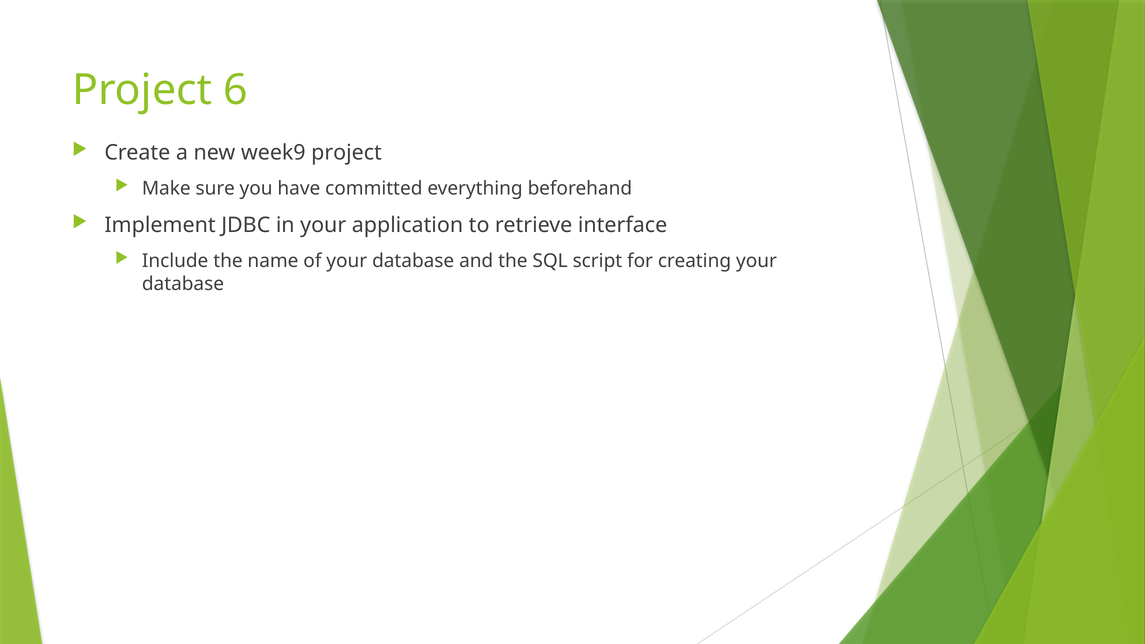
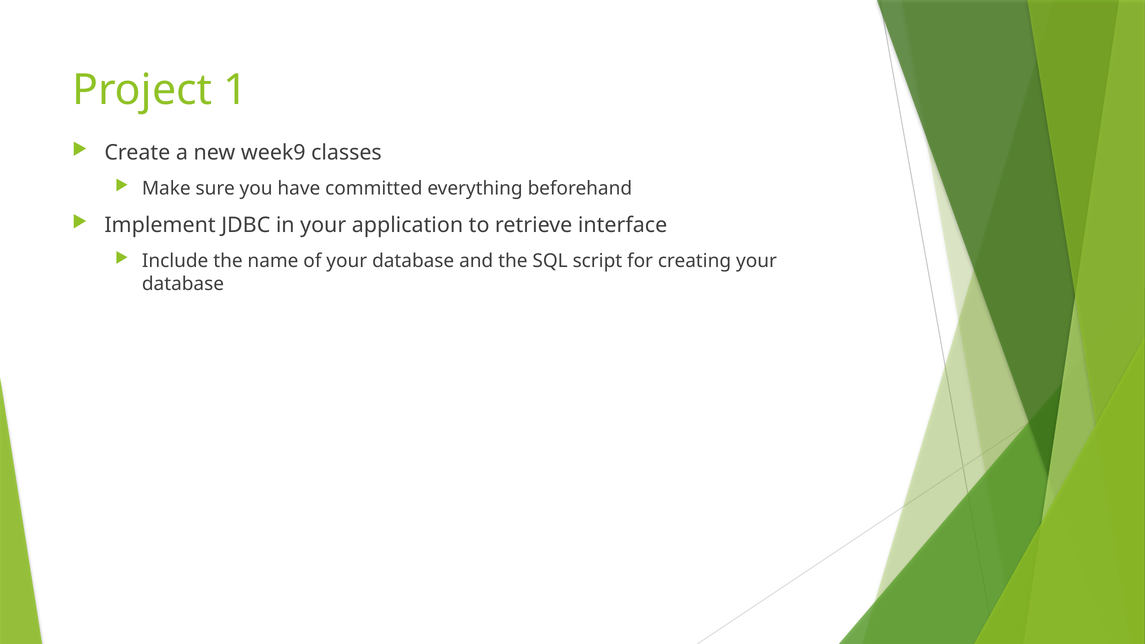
6: 6 -> 1 (236, 90)
week9 project: project -> classes (347, 153)
